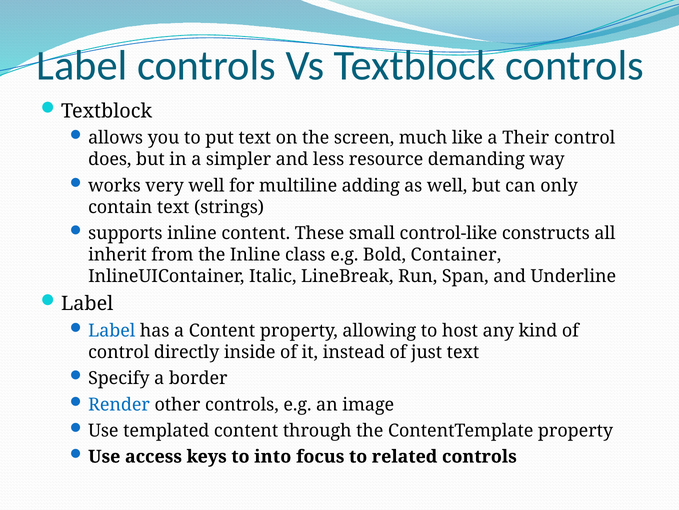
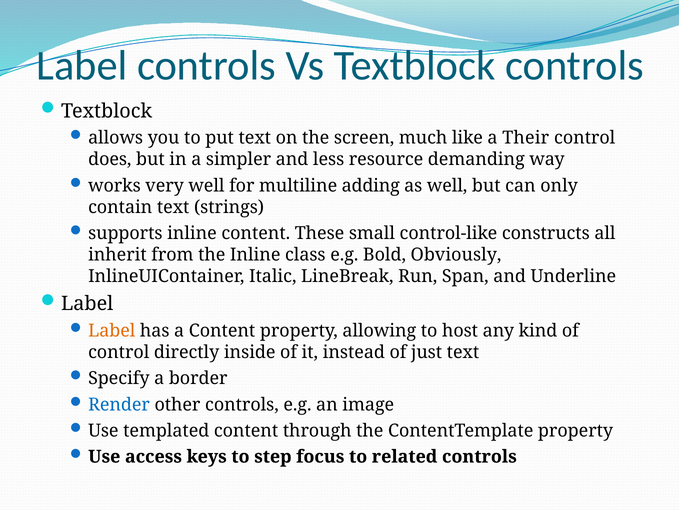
Container: Container -> Obviously (456, 254)
Label colour: blue -> orange (112, 330)
into: into -> step (273, 456)
